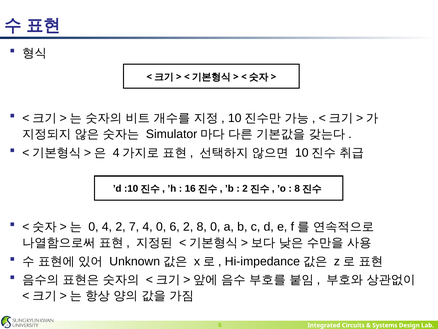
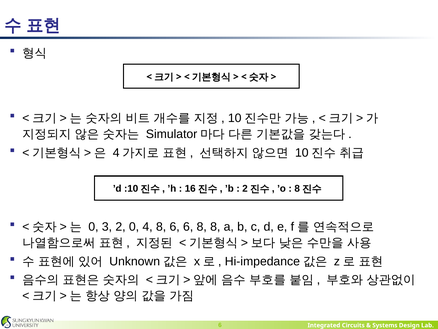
0 4: 4 -> 3 (107, 226)
2 7: 7 -> 0 (134, 226)
4 0: 0 -> 8 (161, 226)
6 2: 2 -> 6 (188, 226)
8 0: 0 -> 8 (215, 226)
